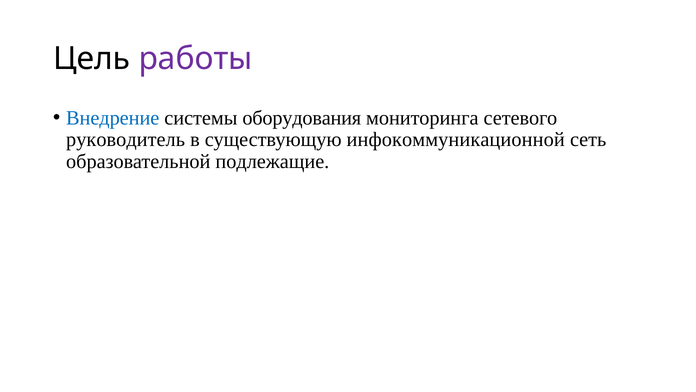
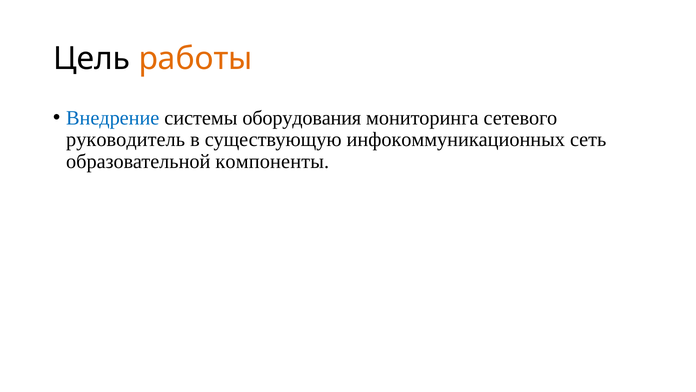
работы colour: purple -> orange (196, 58)
инфокоммуникационной: инфокоммуникационной -> инфокоммуникационных (456, 140)
подлежащие: подлежащие -> компоненты (272, 162)
